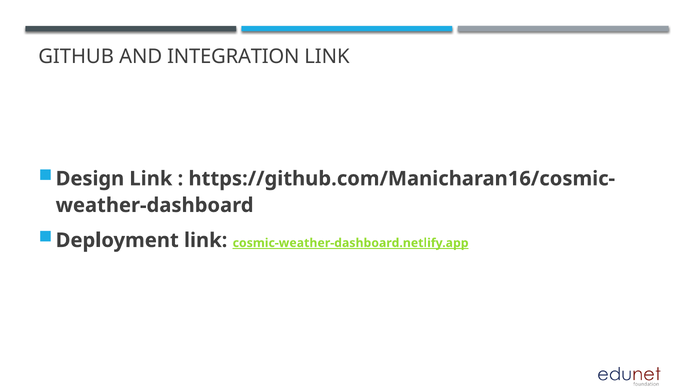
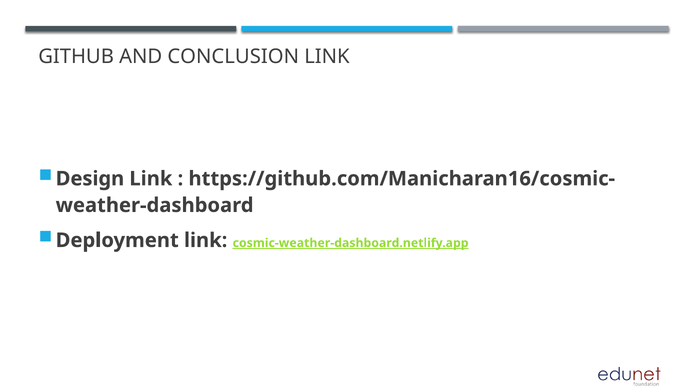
INTEGRATION: INTEGRATION -> CONCLUSION (233, 57)
